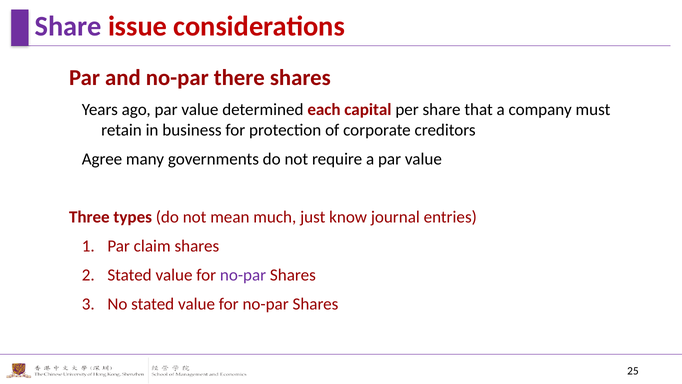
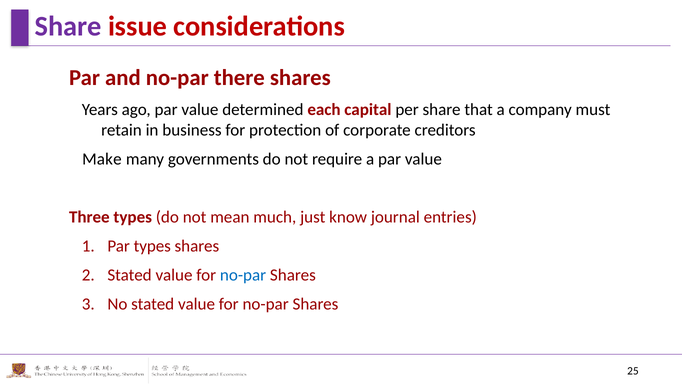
Agree: Agree -> Make (102, 159)
Par claim: claim -> types (152, 246)
no-par colour: purple -> blue (243, 275)
